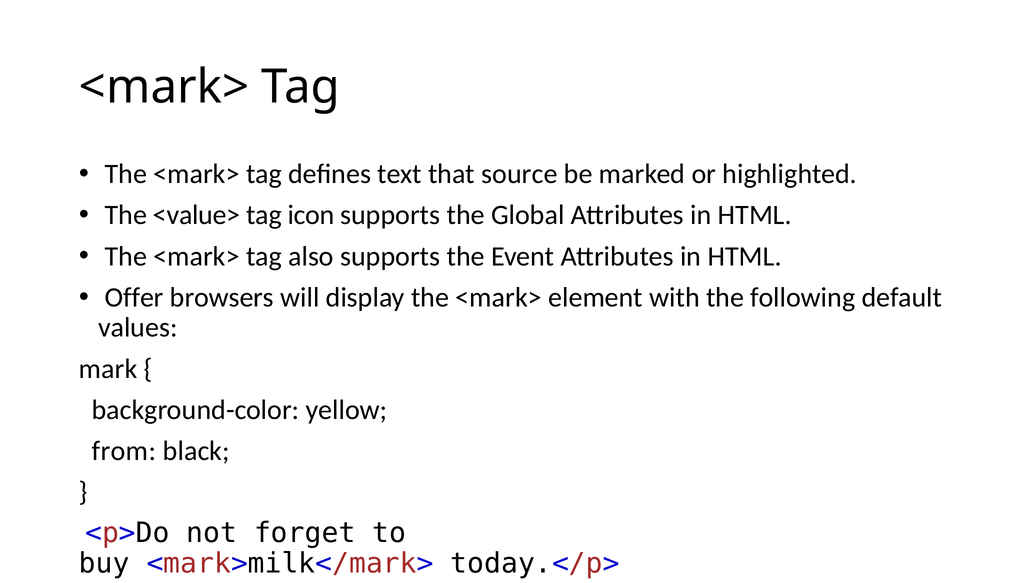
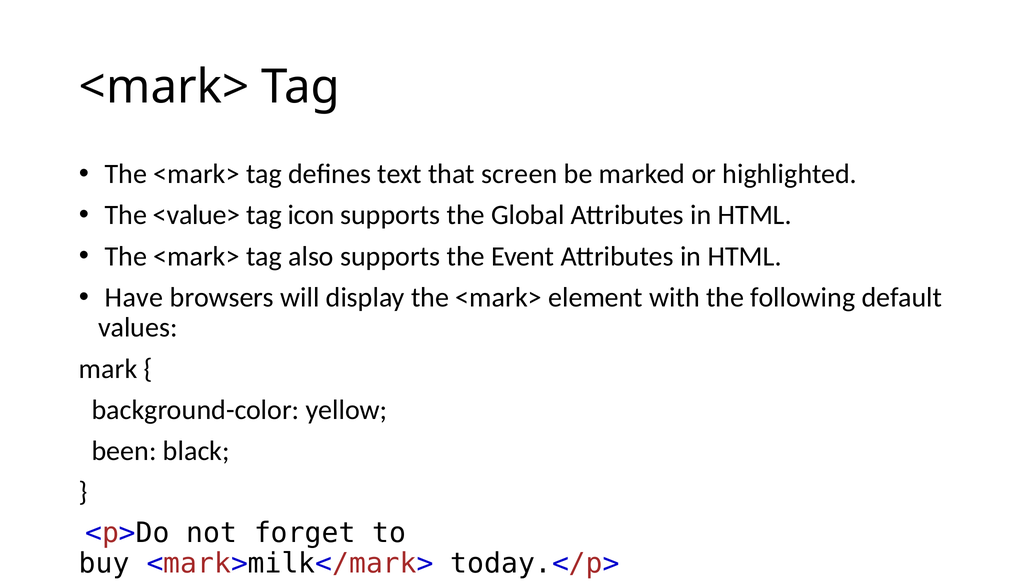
source: source -> screen (519, 174)
Offer: Offer -> Have (134, 297)
from: from -> been (124, 451)
